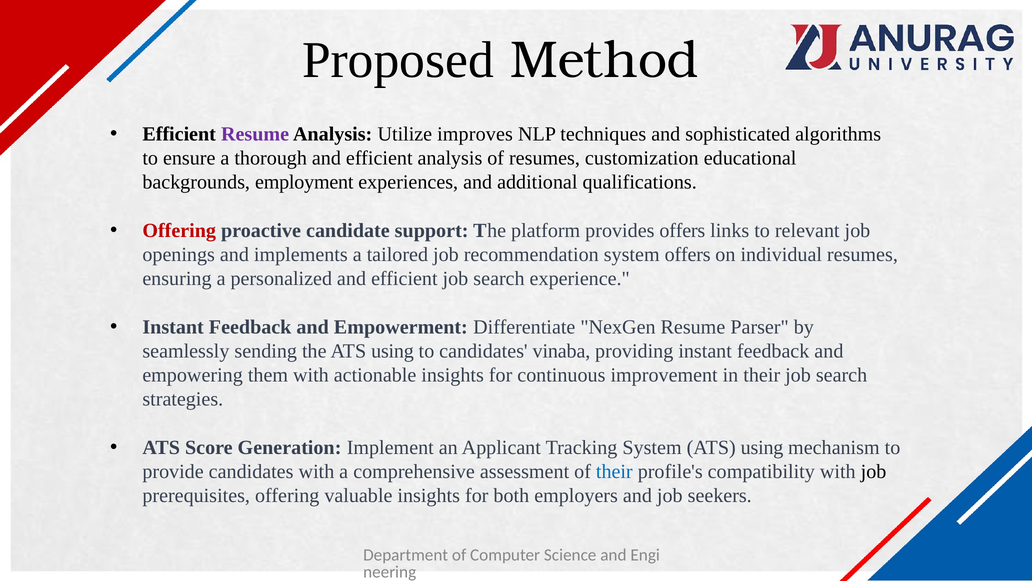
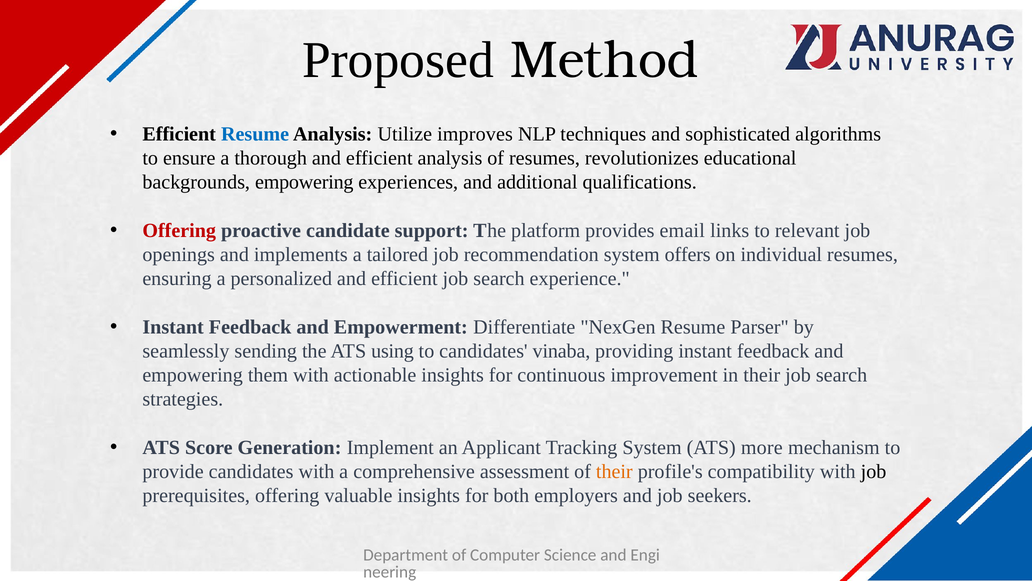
Resume colour: purple -> blue (255, 134)
customization: customization -> revolutionizes (642, 158)
backgrounds employment: employment -> empowering (304, 182)
provides offers: offers -> email (682, 230)
System ATS using: using -> more (762, 447)
their colour: blue -> orange (614, 471)
